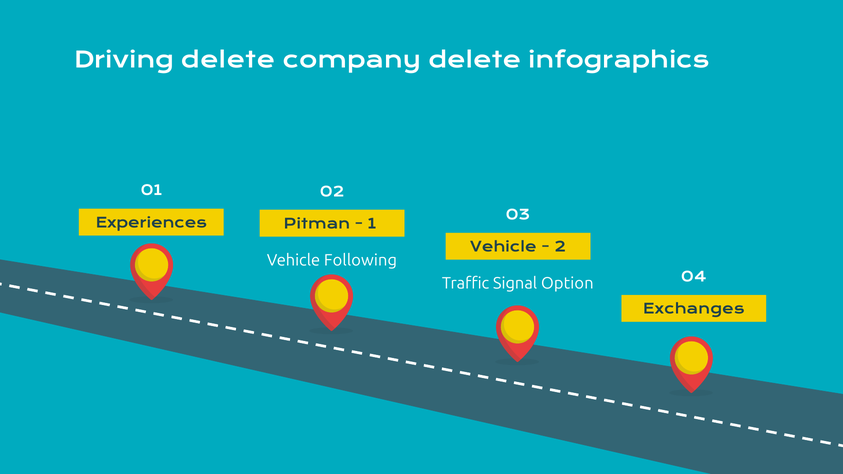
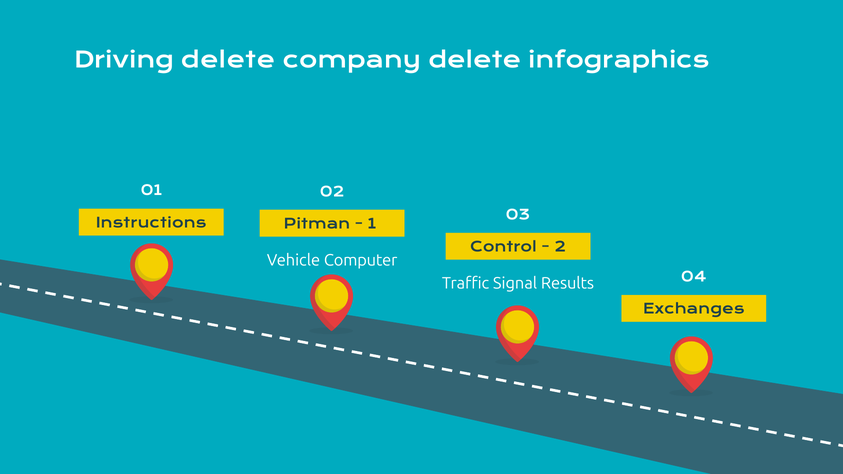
Experiences: Experiences -> Instructions (151, 223)
Vehicle: Vehicle -> Control (503, 247)
Following: Following -> Computer (361, 261)
Option: Option -> Results (567, 284)
